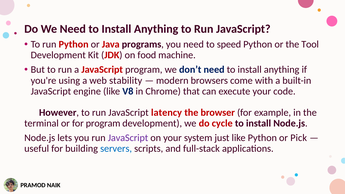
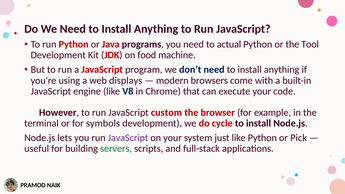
speed: speed -> actual (229, 44)
stability: stability -> displays (126, 80)
latency: latency -> custom (166, 112)
for program: program -> symbols (103, 123)
servers colour: blue -> green (116, 149)
